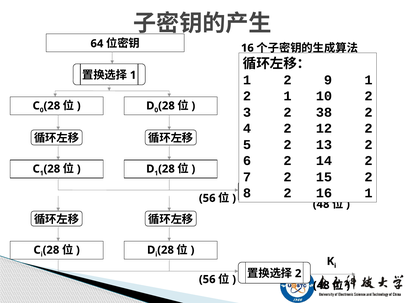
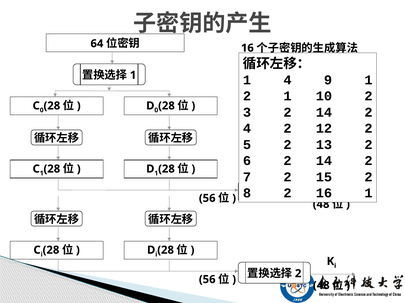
2: 2 -> 4 (287, 80)
3 2 38: 38 -> 14 (324, 113)
